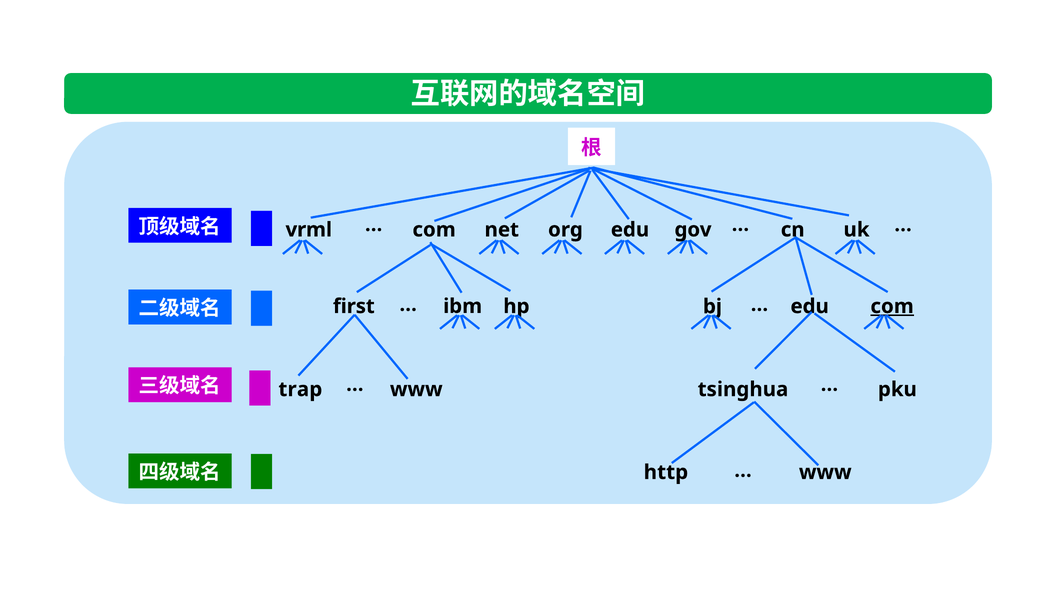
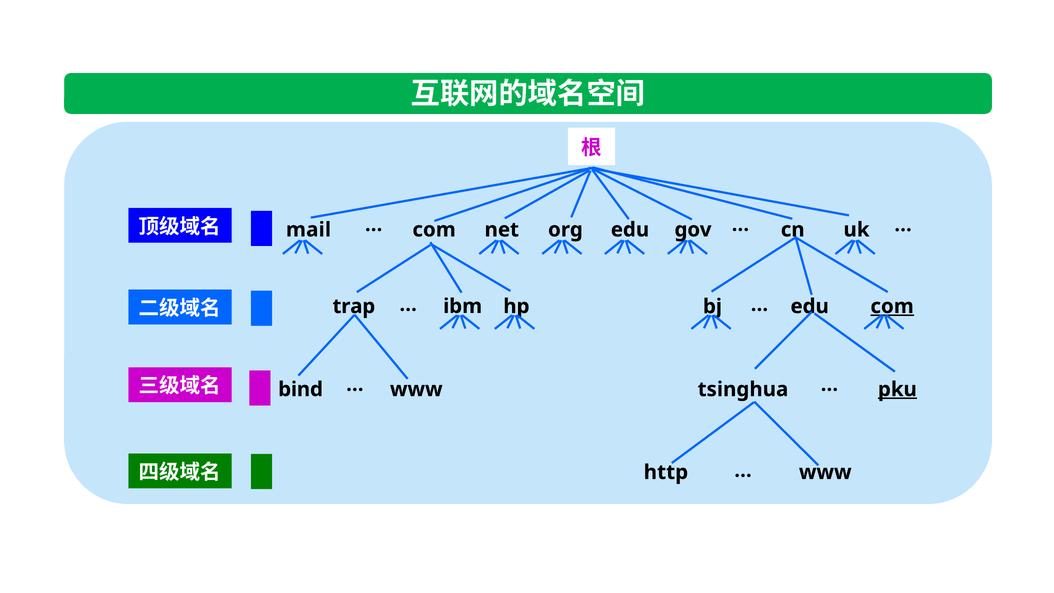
vrml: vrml -> mail (309, 230)
first: first -> trap (354, 306)
trap: trap -> bind (301, 389)
pku underline: none -> present (897, 389)
